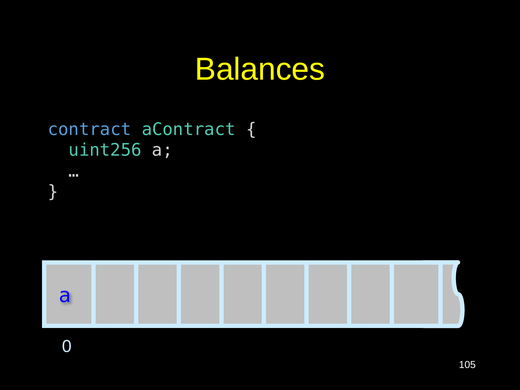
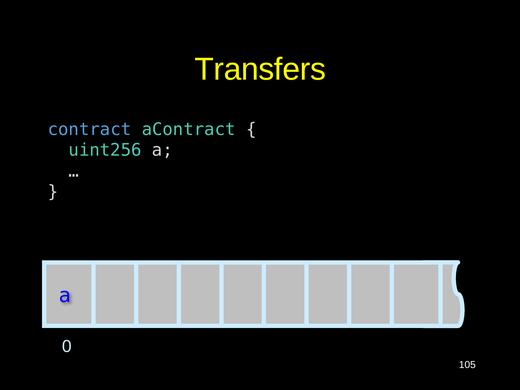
Balances: Balances -> Transfers (260, 69)
